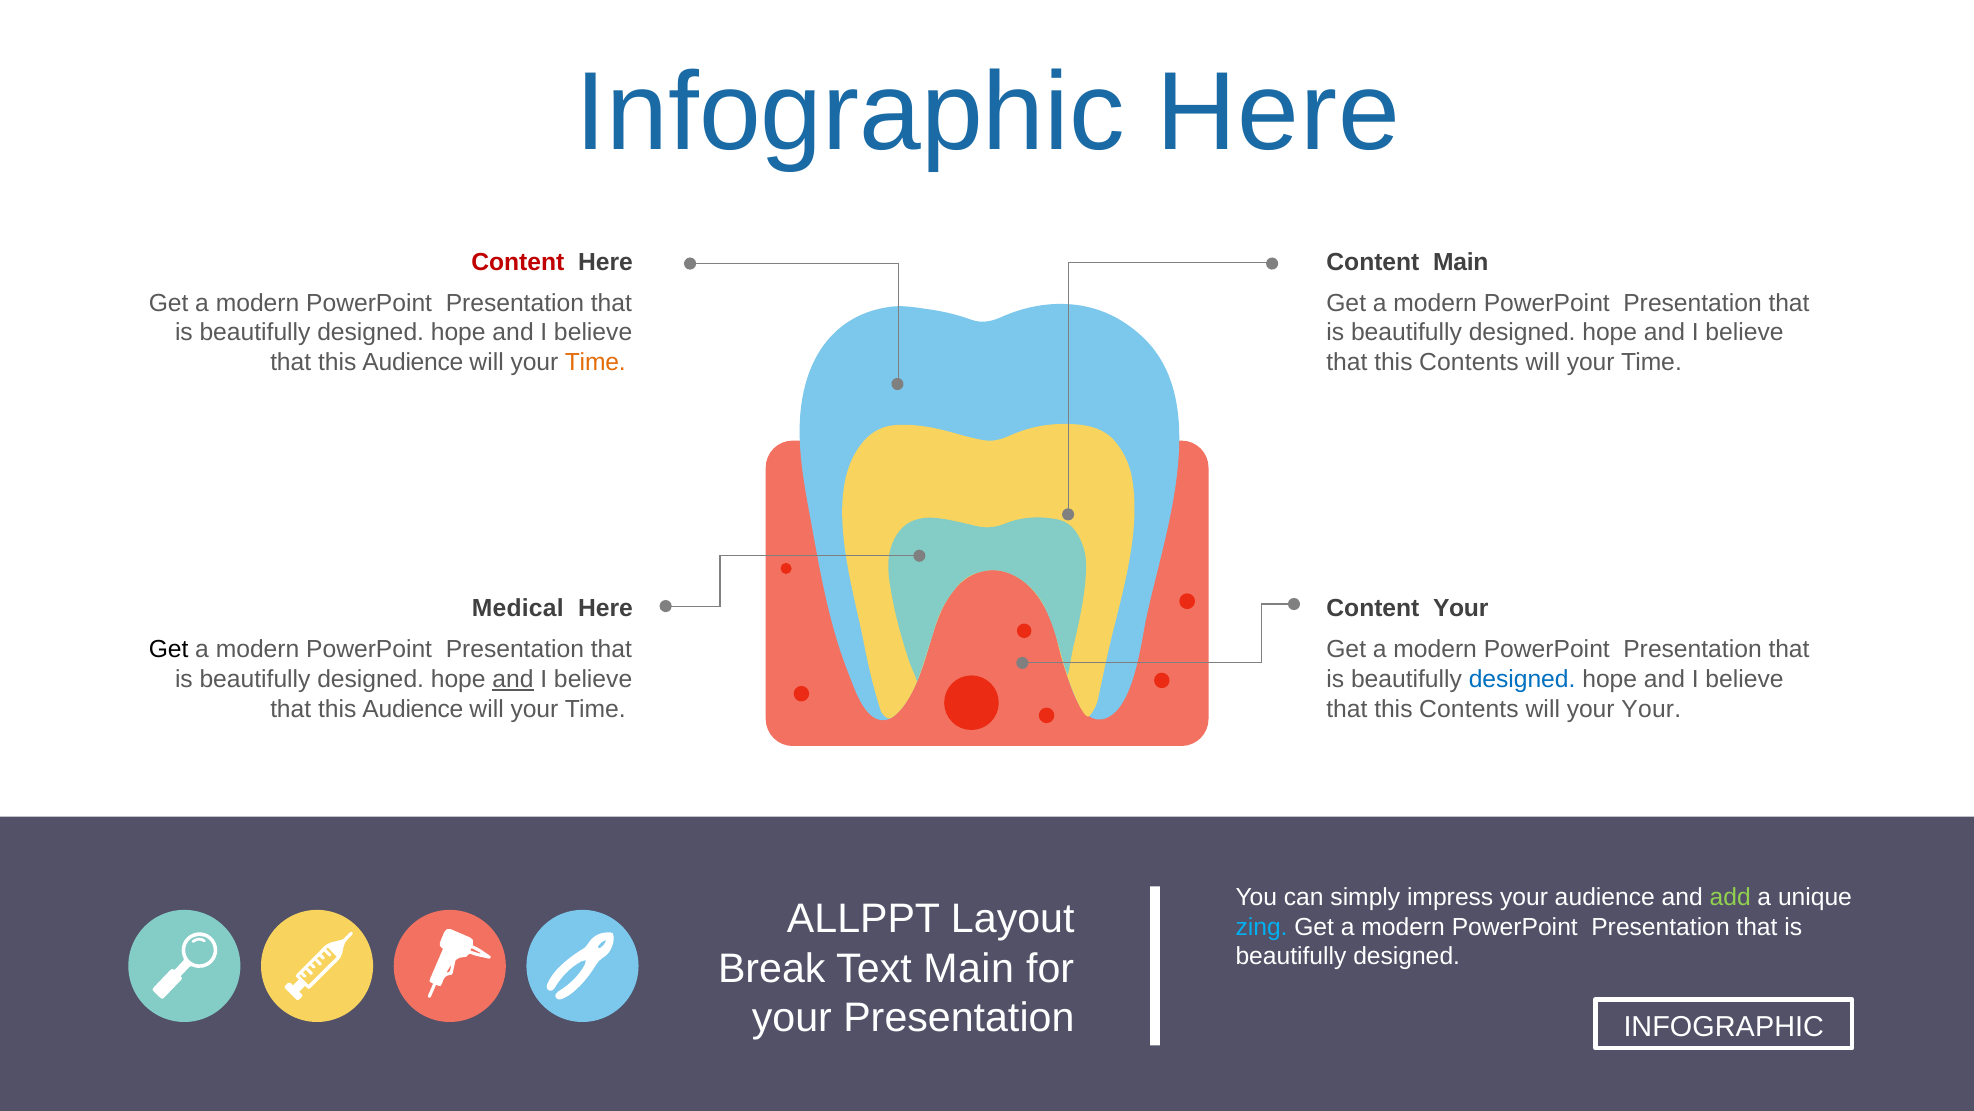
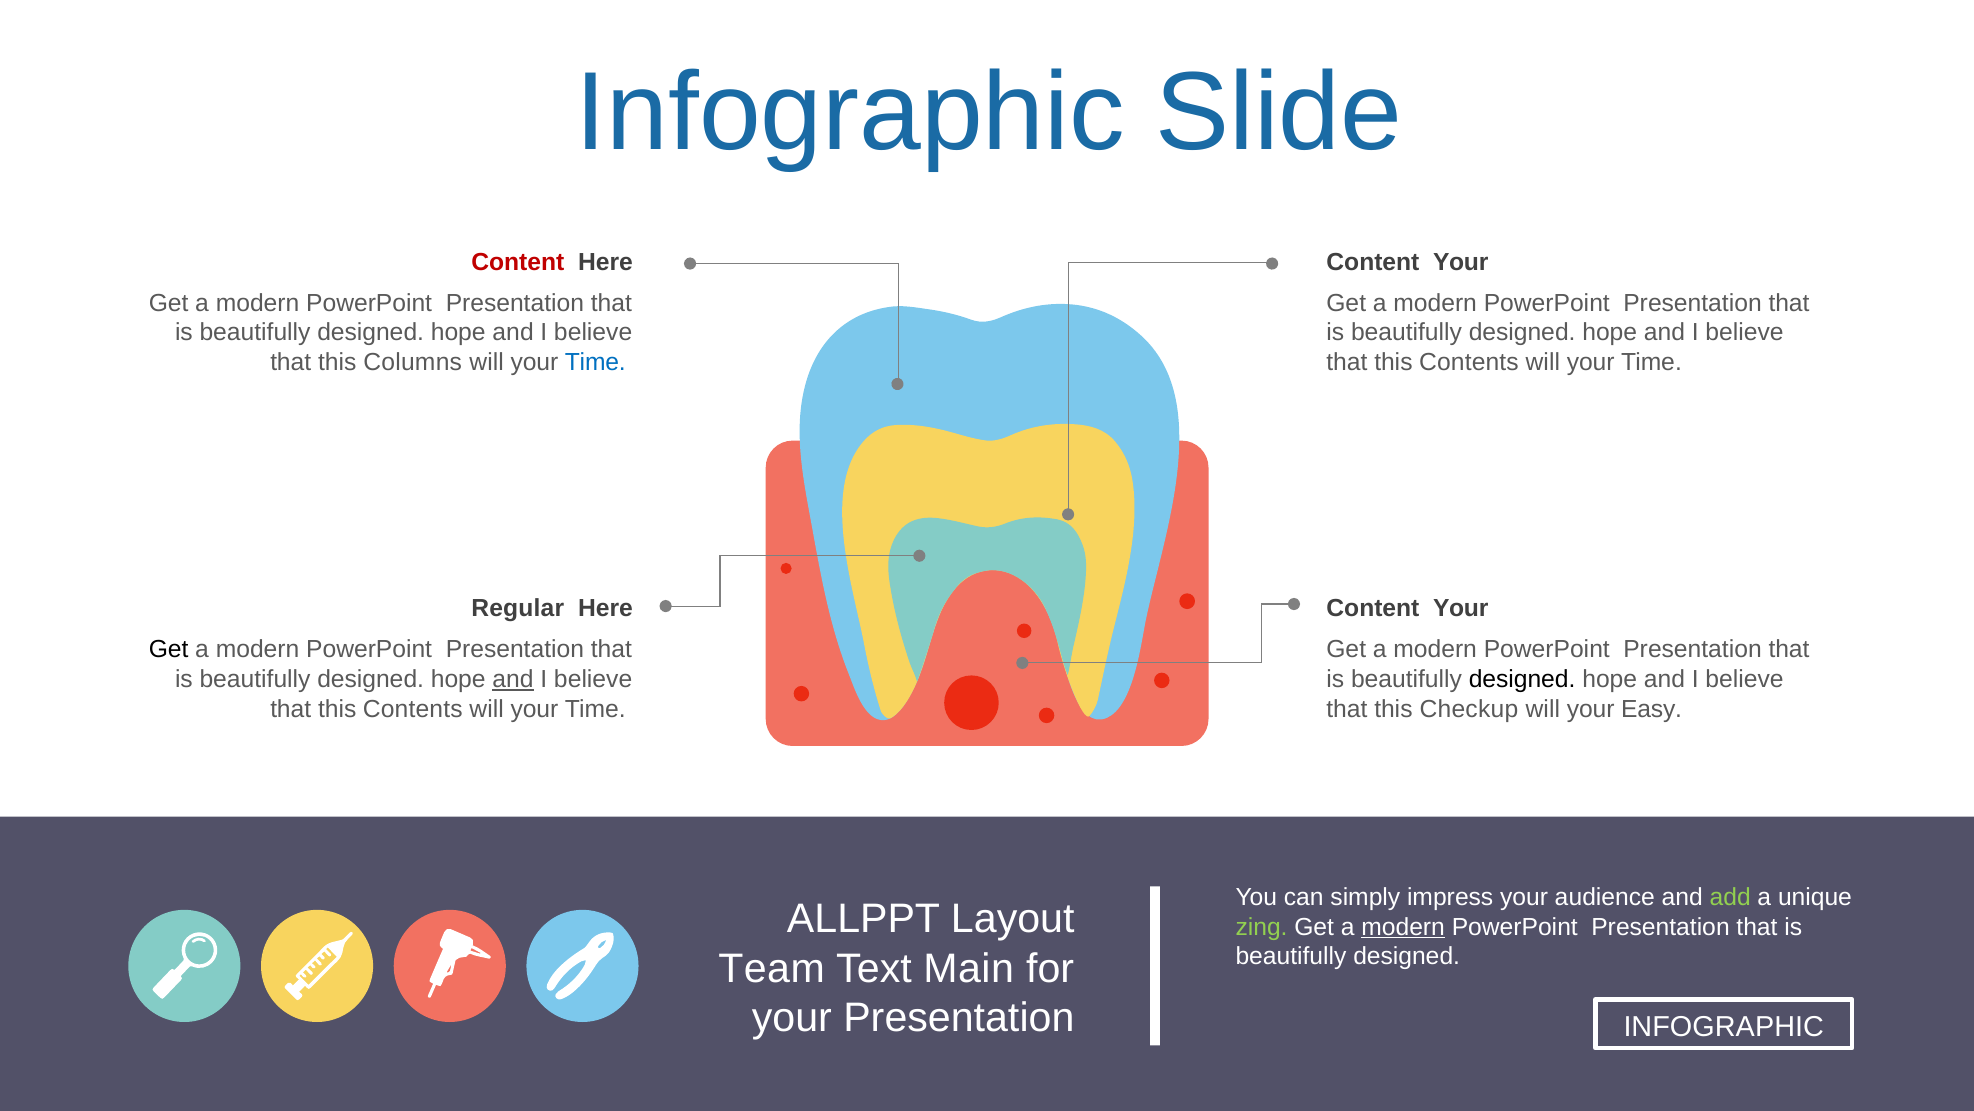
Infographic Here: Here -> Slide (1279, 113)
Main: Main -> Your (1461, 262)
Audience: Audience -> Columns (413, 362)
Time colour: orange -> blue (595, 362)
Medical: Medical -> Regular (518, 608)
designed colour: blue -> black (1522, 679)
Audience: Audience -> Contents (413, 709)
Contents: Contents -> Checkup (1469, 709)
your Your: Your -> Easy (1652, 709)
zing colour: light blue -> light green (1262, 926)
modern underline: none -> present (1403, 926)
Break: Break -> Team (772, 968)
